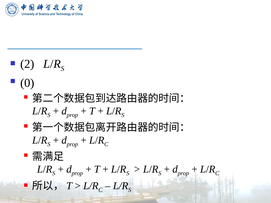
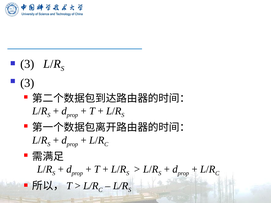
2: 2 -> 3 (27, 64)
0: 0 -> 3 (27, 83)
